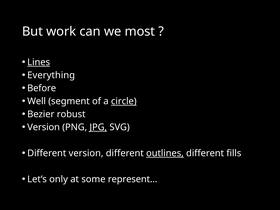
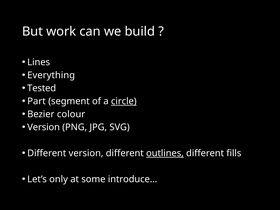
most: most -> build (140, 31)
Lines underline: present -> none (39, 62)
Before: Before -> Tested (42, 88)
Well: Well -> Part (37, 101)
robust: robust -> colour (71, 114)
JPG underline: present -> none (98, 127)
represent…: represent… -> introduce… (133, 179)
